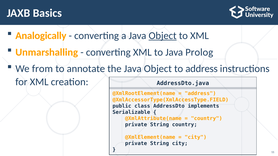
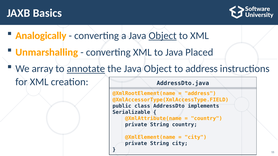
Prolog: Prolog -> Placed (199, 52)
from: from -> array (43, 69)
annotate underline: none -> present (86, 69)
